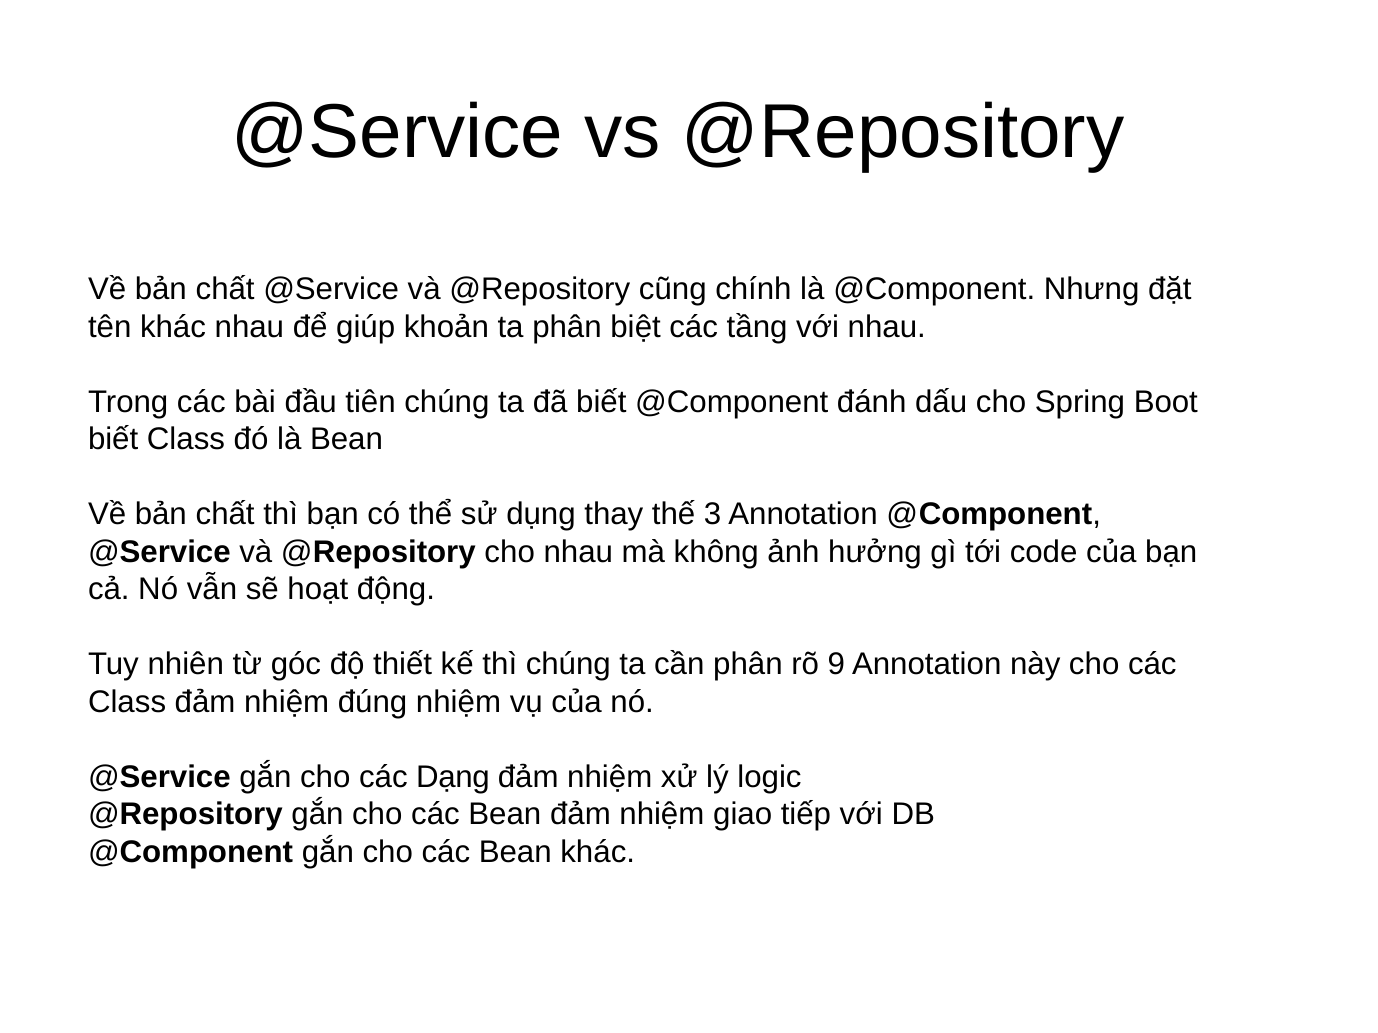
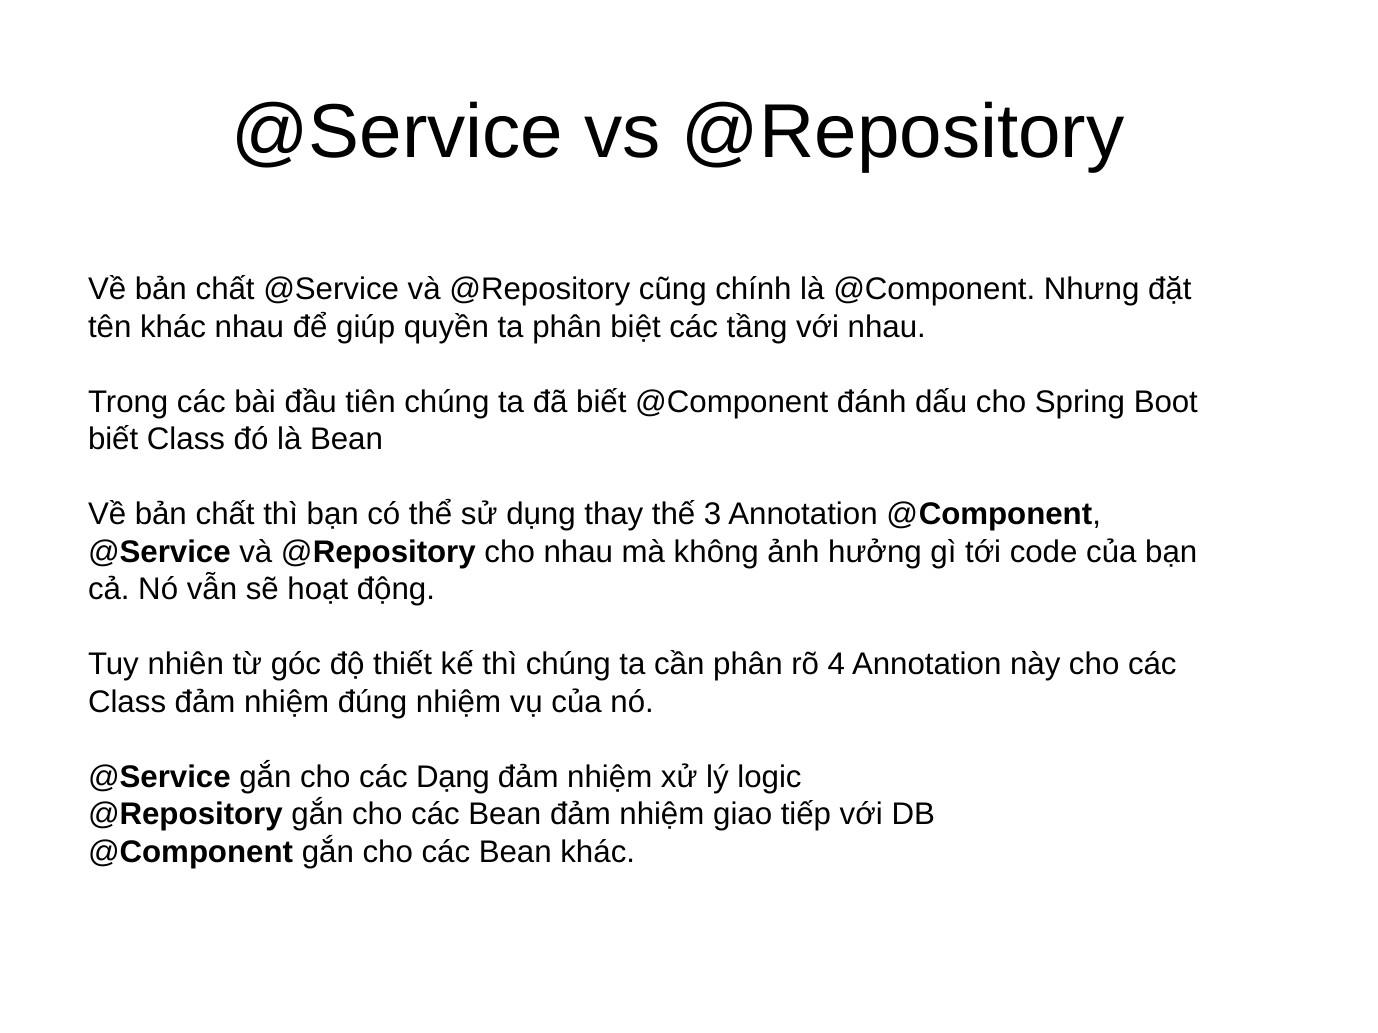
khoản: khoản -> quyền (446, 327)
9: 9 -> 4 (836, 665)
